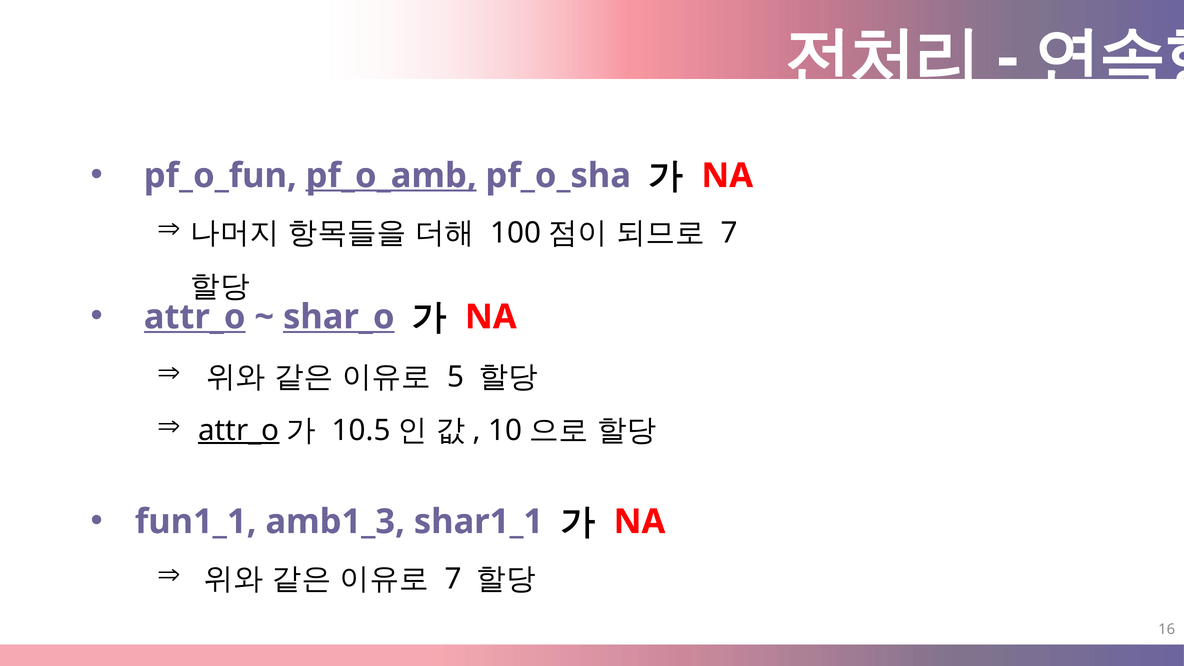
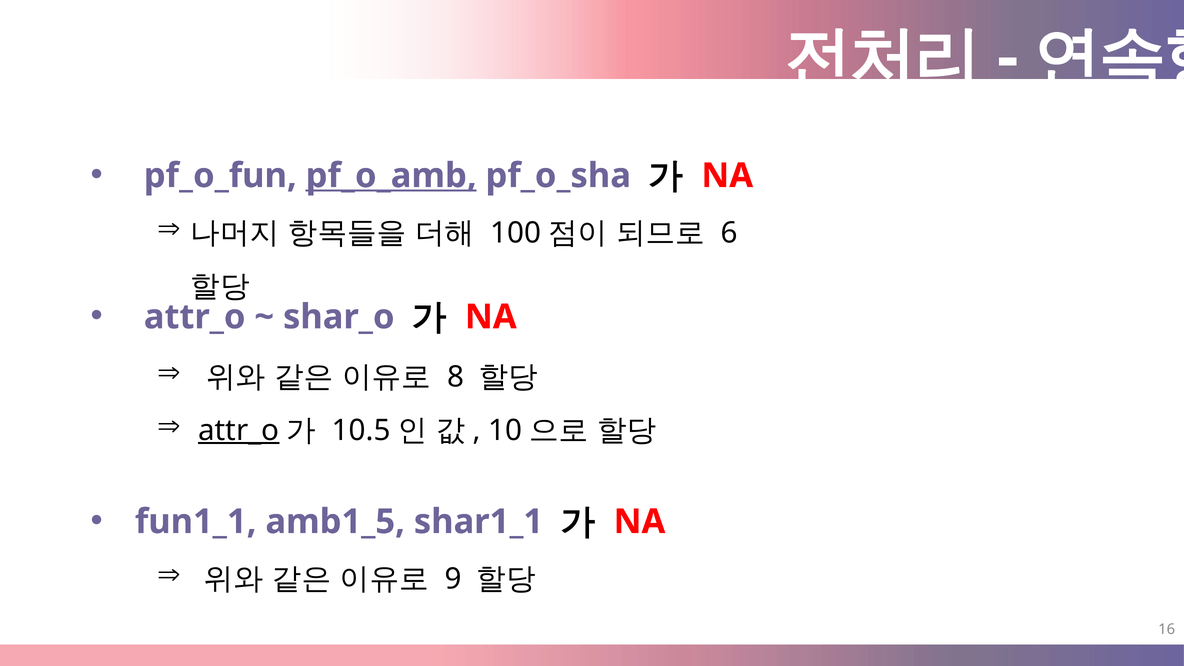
7: 7 -> 6 (729, 233)
attr_o underline: present -> none (195, 317)
shar_o underline: present -> none (339, 317)
5: 5 -> 8 (456, 377)
amb1_3: amb1_3 -> amb1_5 (335, 522)
7: 7 -> 9 (453, 579)
